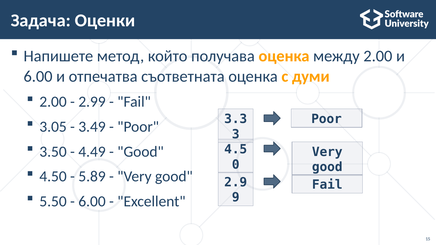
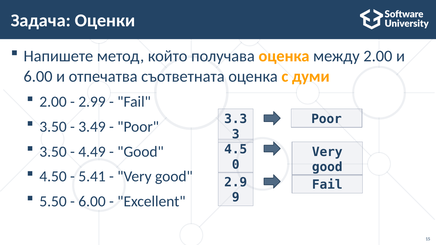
3.05: 3.05 -> 3.50 (53, 127)
5.89: 5.89 -> 5.41 (92, 177)
